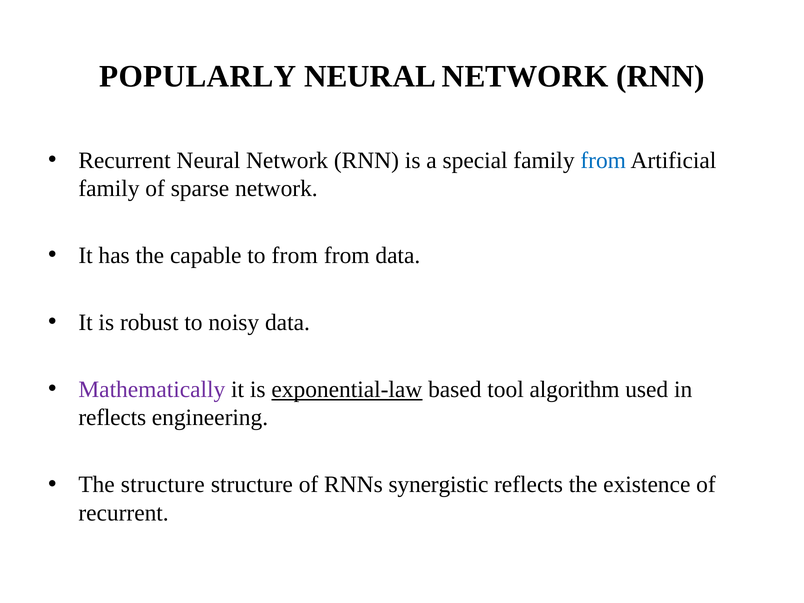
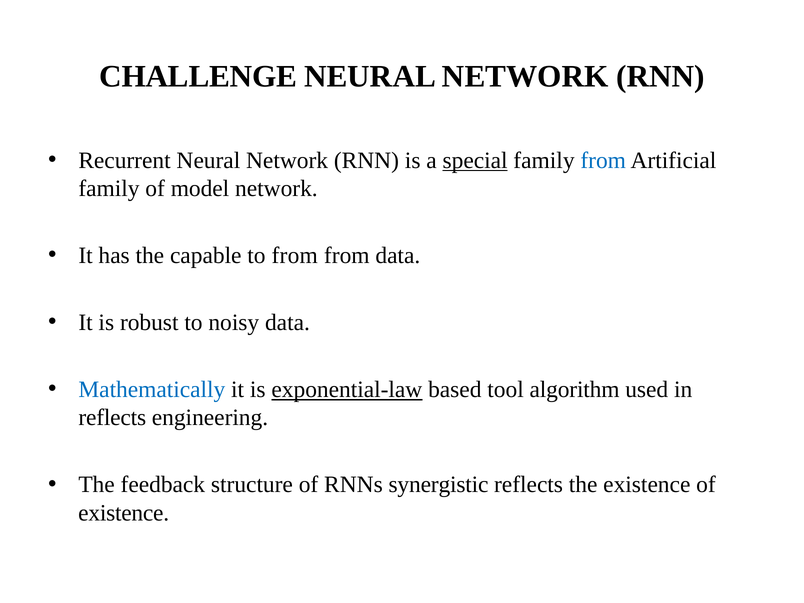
POPULARLY: POPULARLY -> CHALLENGE (198, 77)
special underline: none -> present (475, 160)
sparse: sparse -> model (200, 189)
Mathematically colour: purple -> blue (152, 390)
The structure: structure -> feedback (163, 485)
recurrent: recurrent -> existence (124, 513)
